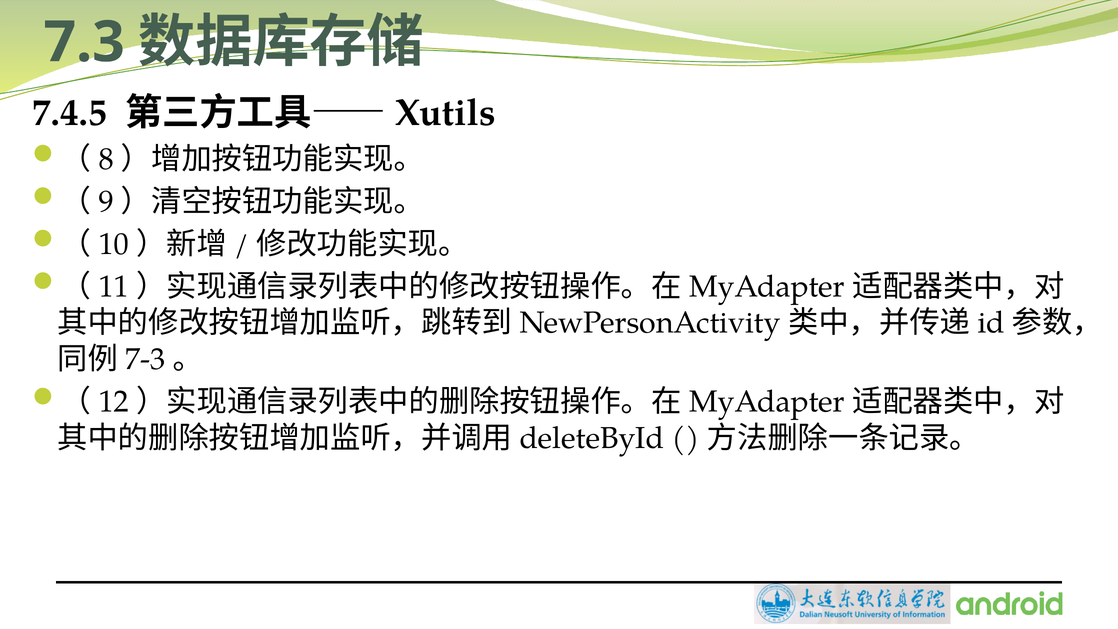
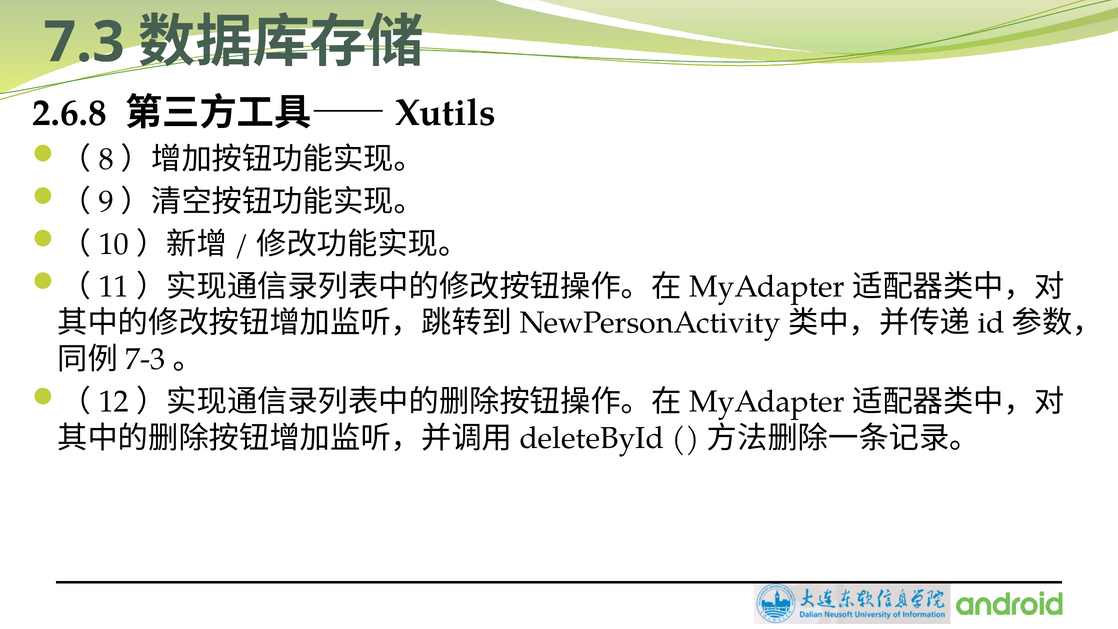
7.4.5: 7.4.5 -> 2.6.8 (69, 113)
